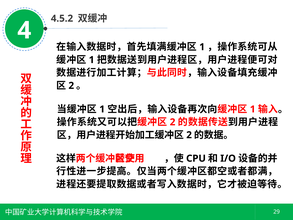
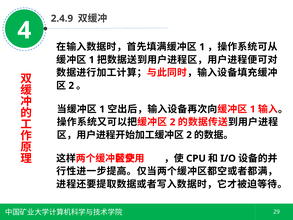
4.5.2: 4.5.2 -> 2.4.9 (62, 18)
